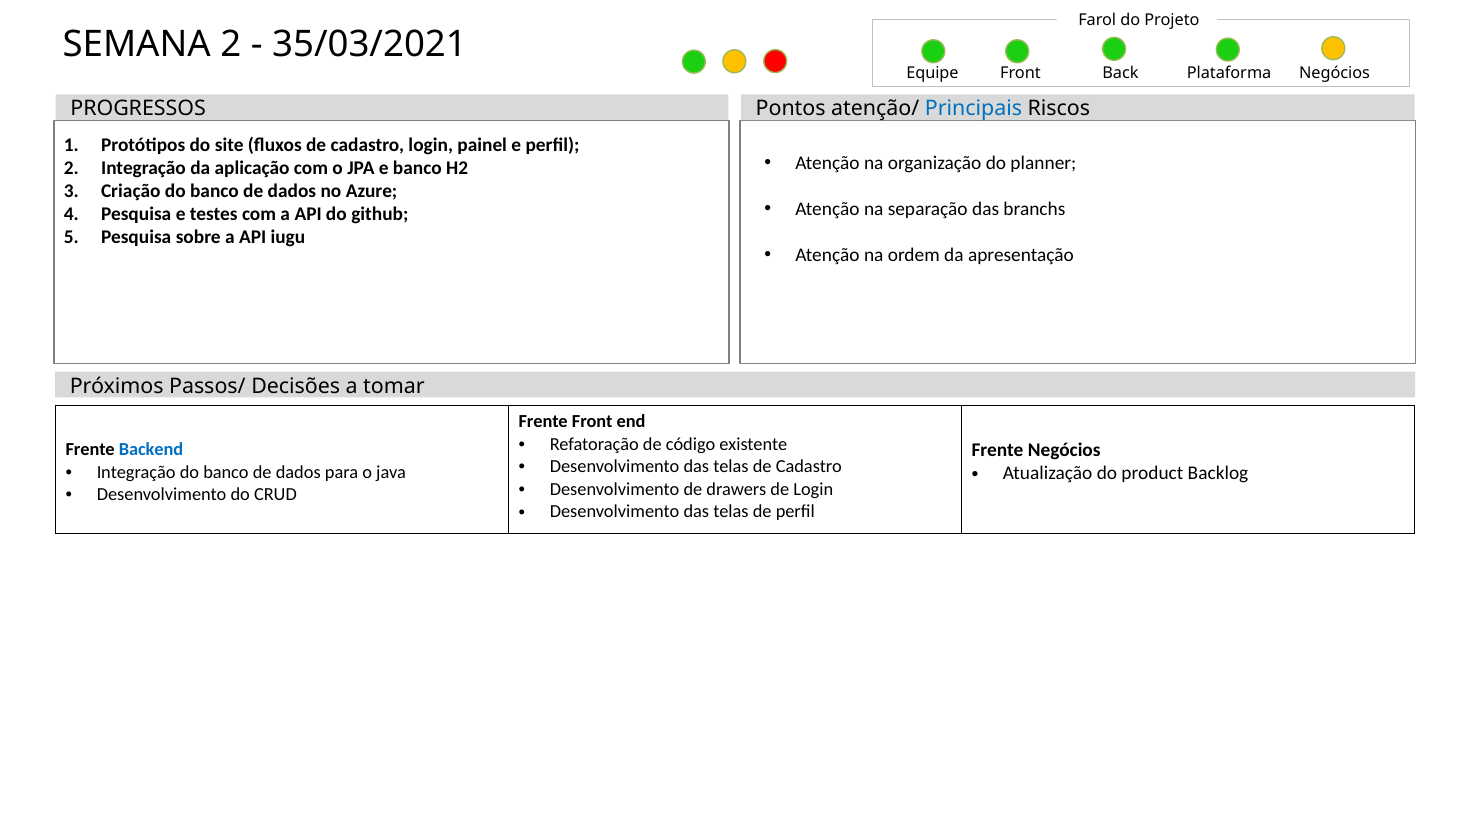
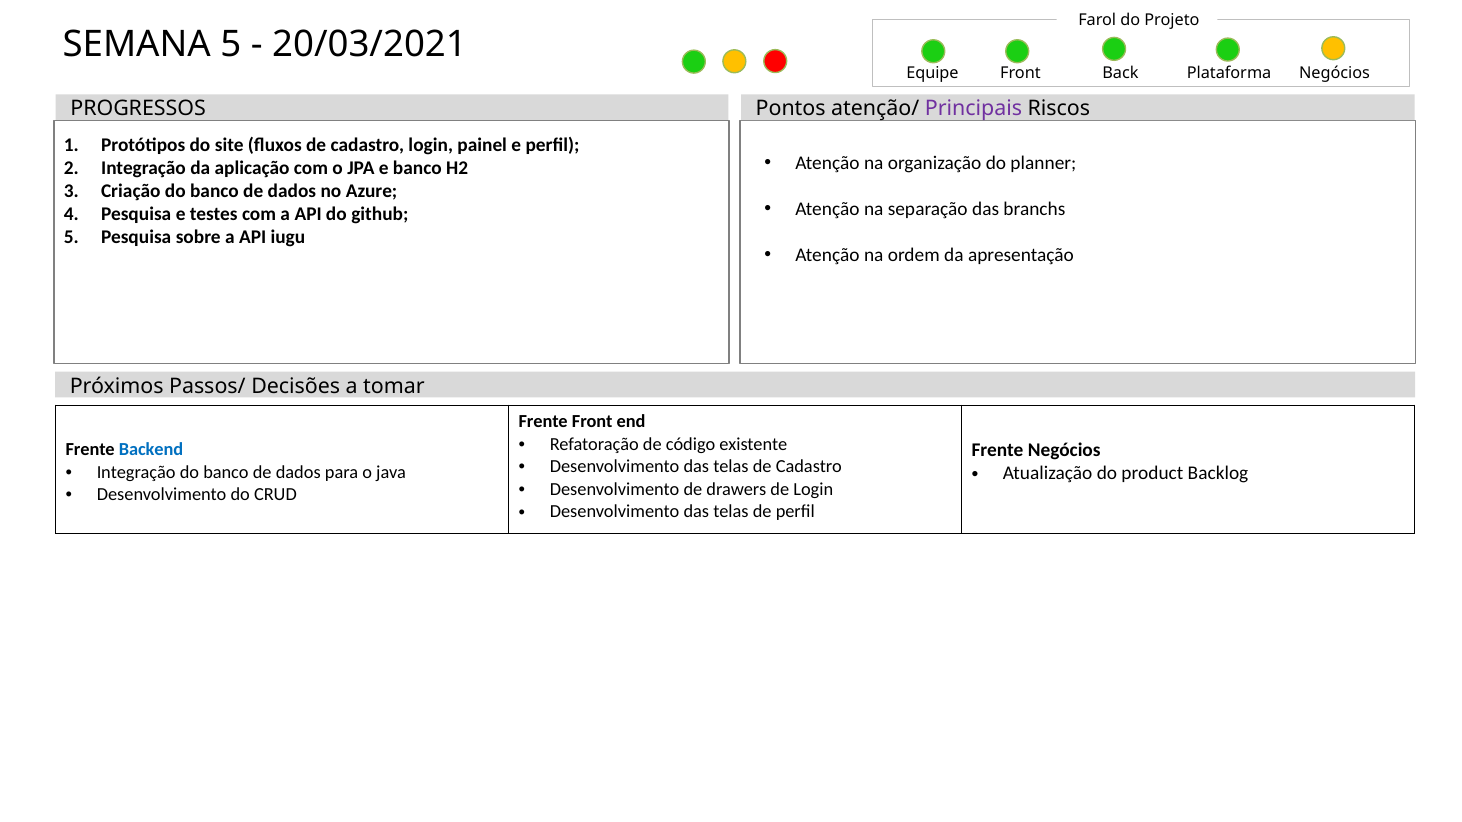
SEMANA 2: 2 -> 5 (231, 45)
35/03/2021: 35/03/2021 -> 20/03/2021 (369, 45)
Principais colour: blue -> purple (973, 109)
